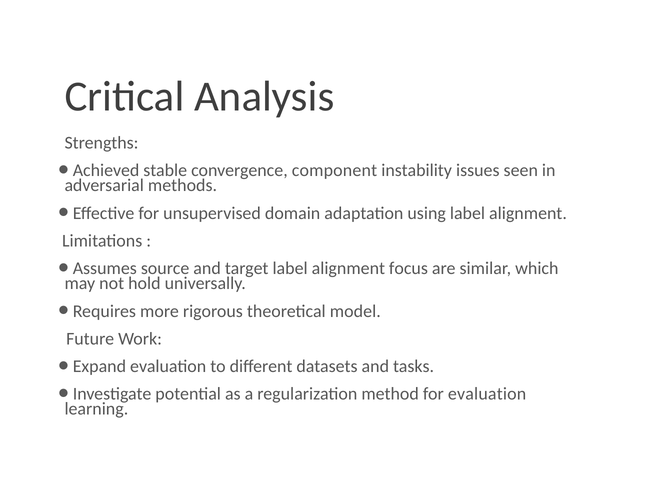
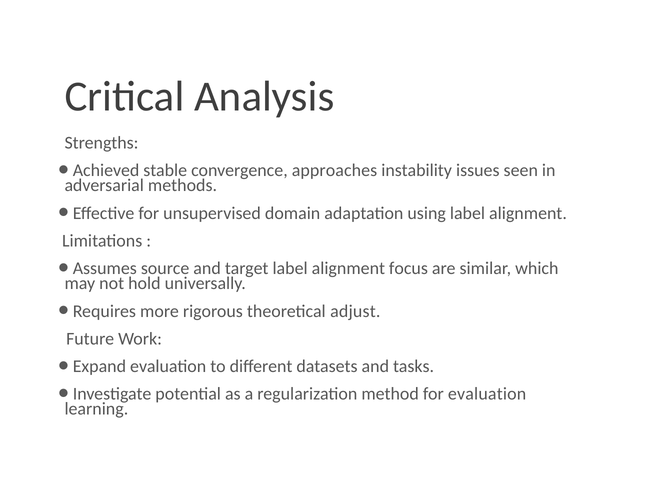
component: component -> approaches (334, 170)
model: model -> adjust (355, 311)
